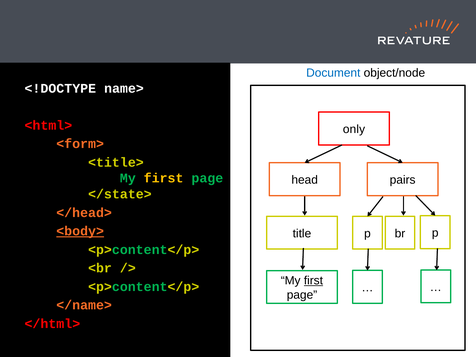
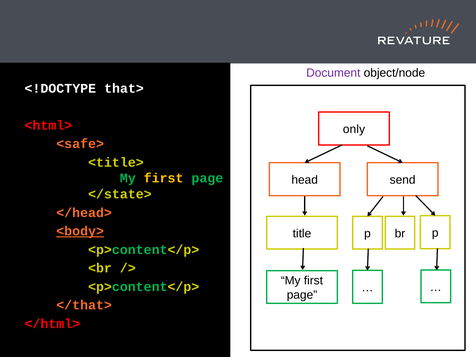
Document colour: blue -> purple (333, 73)
name>: name> -> that> (124, 88)
<form>: <form> -> <safe> (80, 144)
pairs: pairs -> send (403, 180)
first underline: present -> none (313, 281)
</name>: </name> -> </that> (84, 305)
